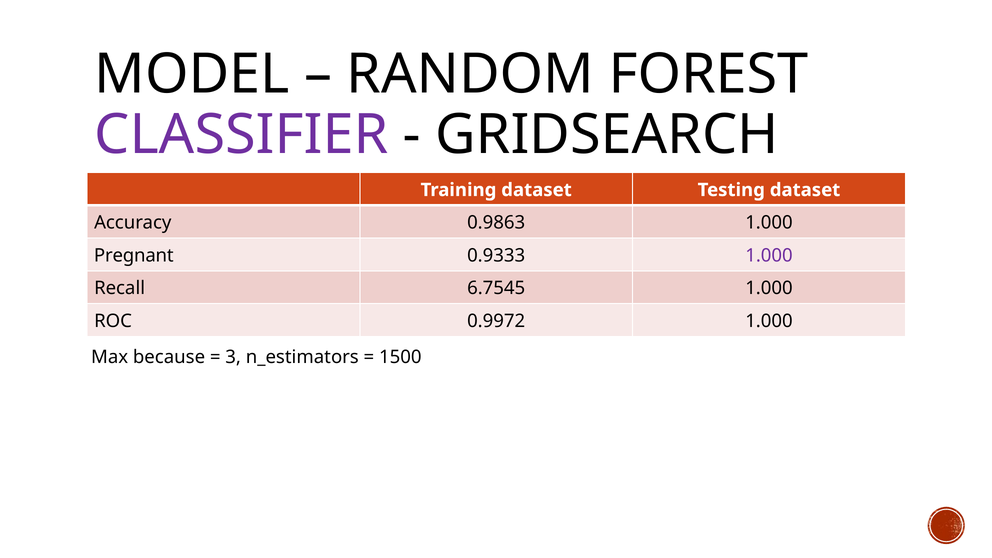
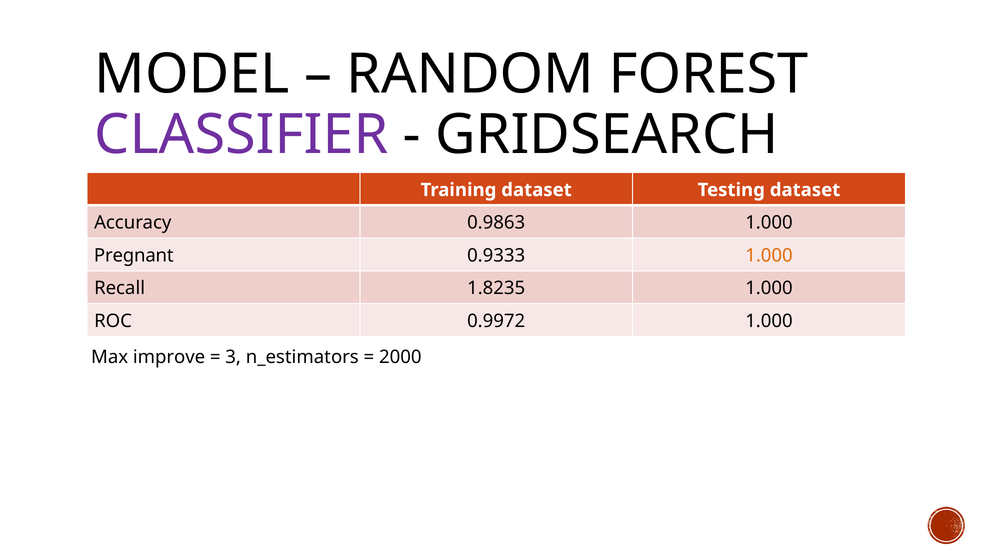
1.000 colour: purple -> orange (769, 256)
6.7545: 6.7545 -> 1.8235 (496, 288)
because: because -> improve (169, 357)
1500: 1500 -> 2000 (400, 357)
